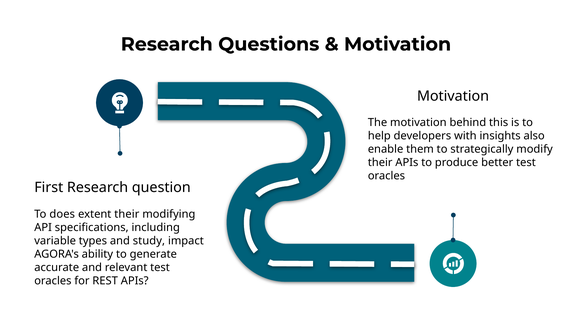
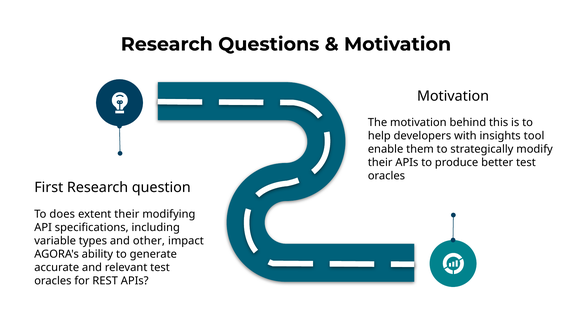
also: also -> tool (534, 136)
study: study -> other (149, 241)
